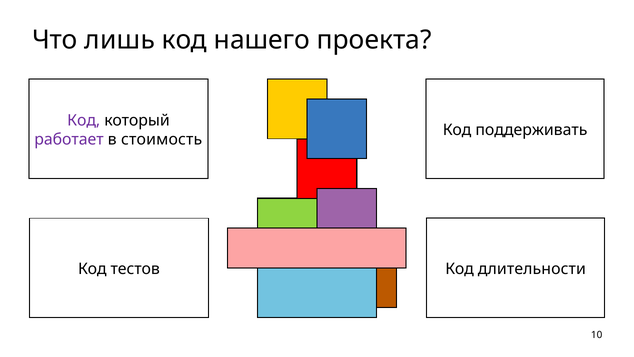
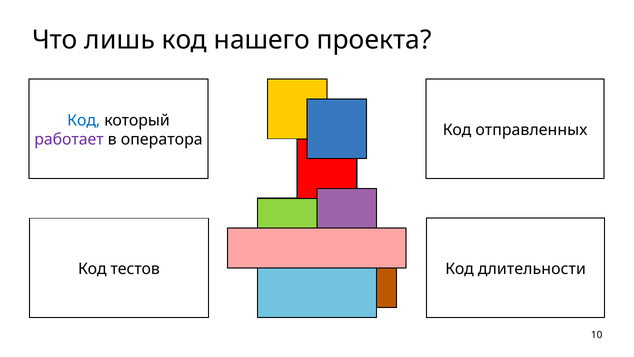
Код colour: purple -> blue (84, 120)
поддерживать: поддерживать -> отправленных (531, 130)
стоимость: стоимость -> оператора (162, 139)
